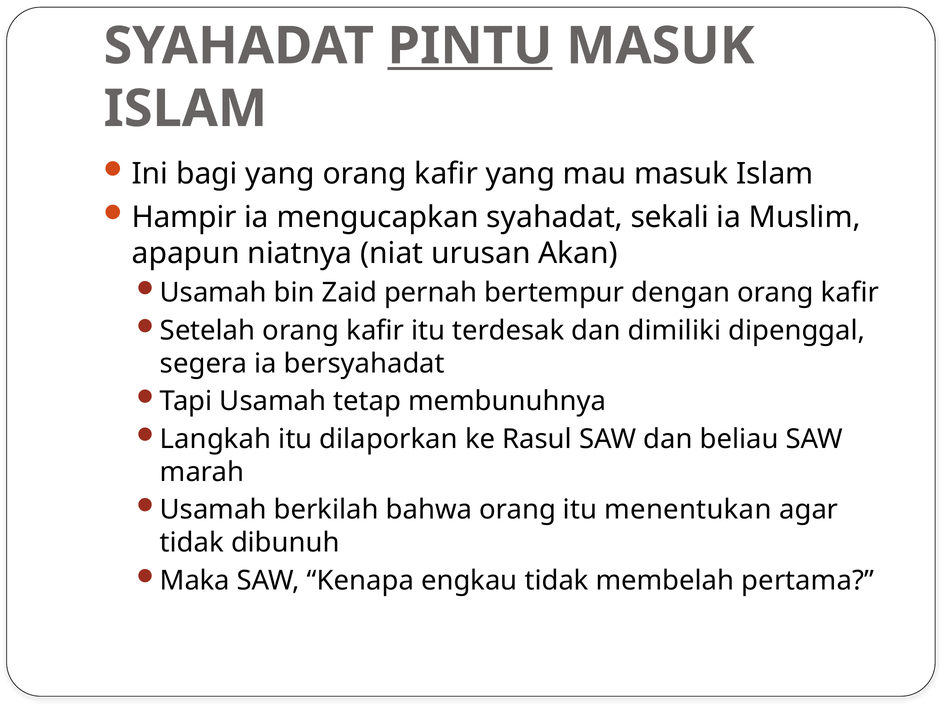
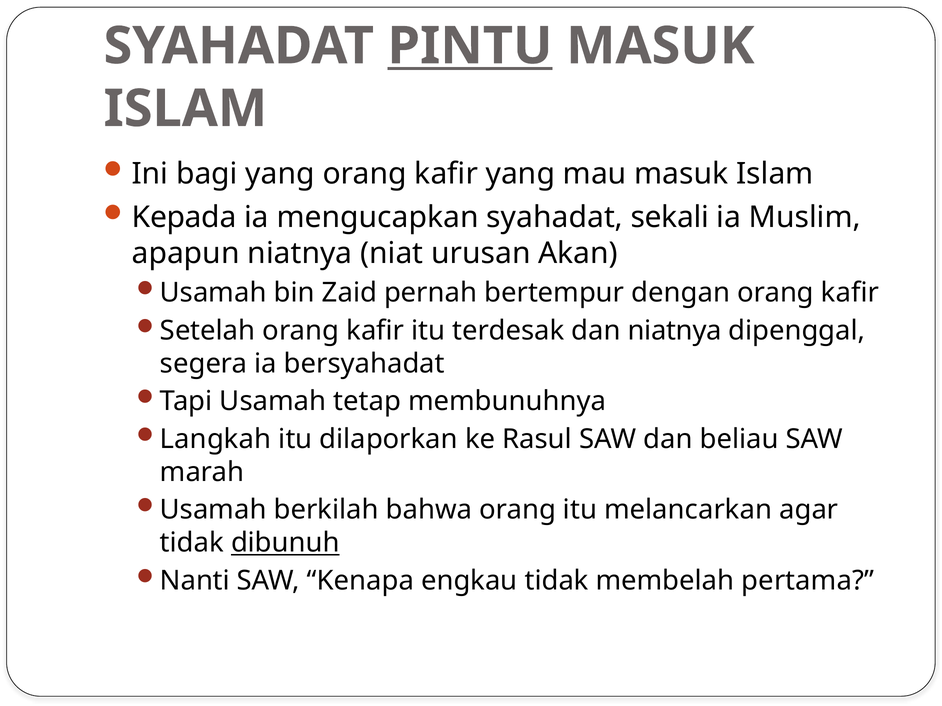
Hampir: Hampir -> Kepada (184, 218)
dan dimiliki: dimiliki -> niatnya (675, 331)
menentukan: menentukan -> melancarkan (688, 510)
dibunuh underline: none -> present (285, 543)
Maka: Maka -> Nanti (195, 581)
